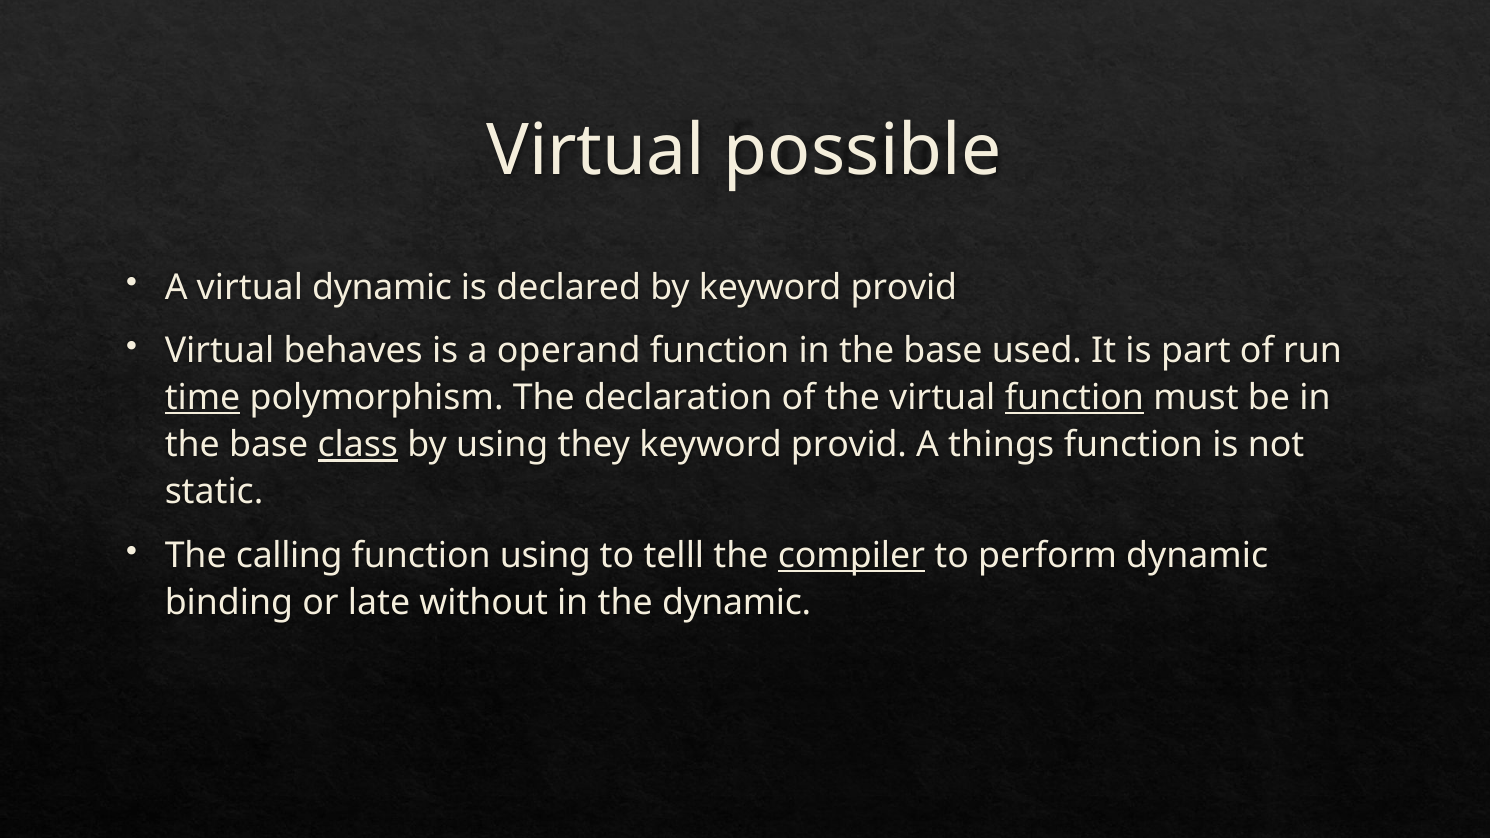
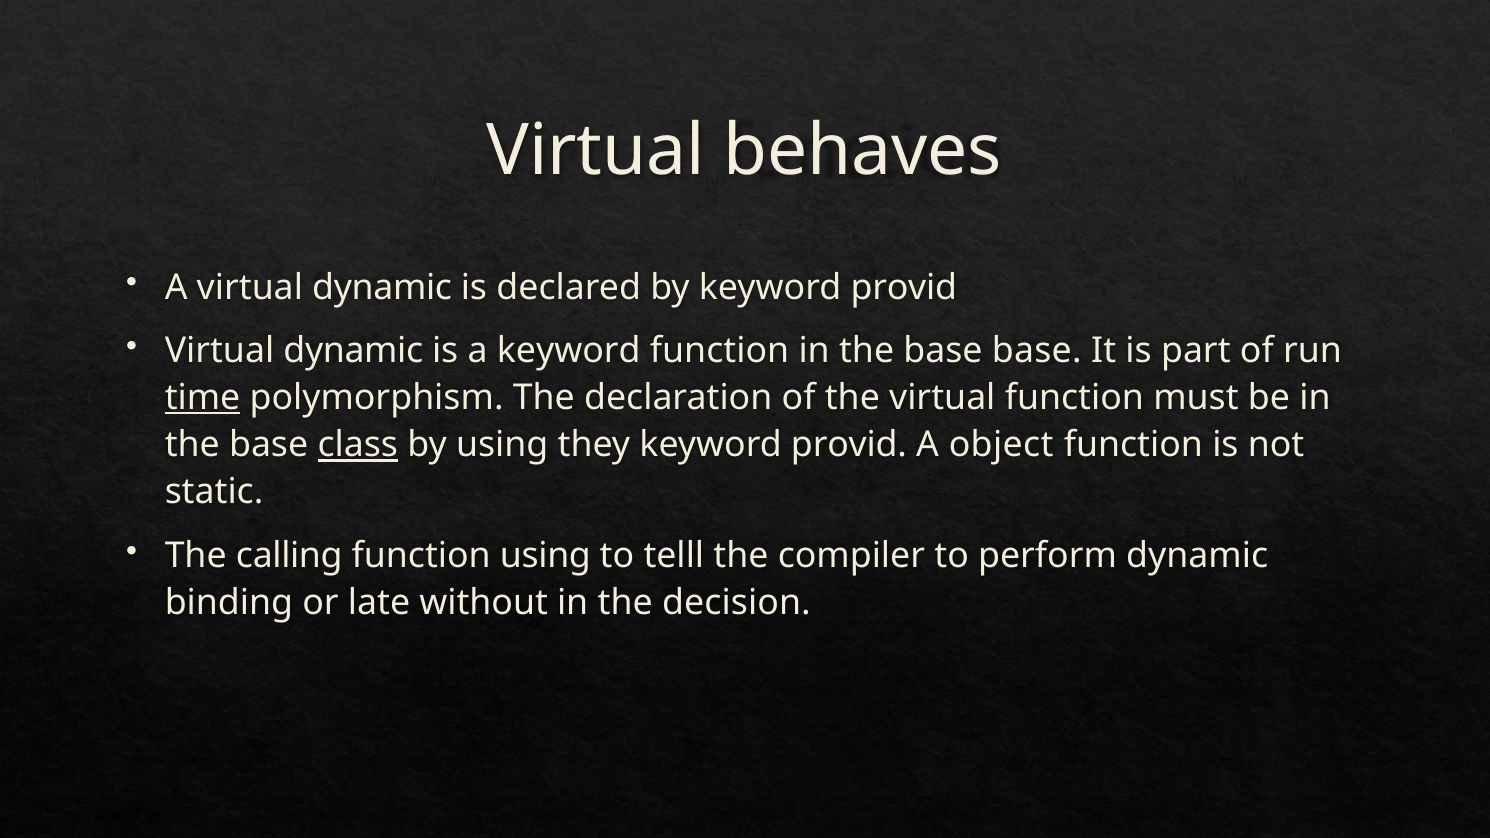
possible: possible -> behaves (863, 151)
behaves: behaves -> dynamic (353, 351)
a operand: operand -> keyword (569, 351)
base used: used -> base (1037, 351)
function underline: present -> none (1074, 398)
things: things -> object (1001, 445)
compiler underline: present -> none (851, 556)
the dynamic: dynamic -> decision (736, 603)
